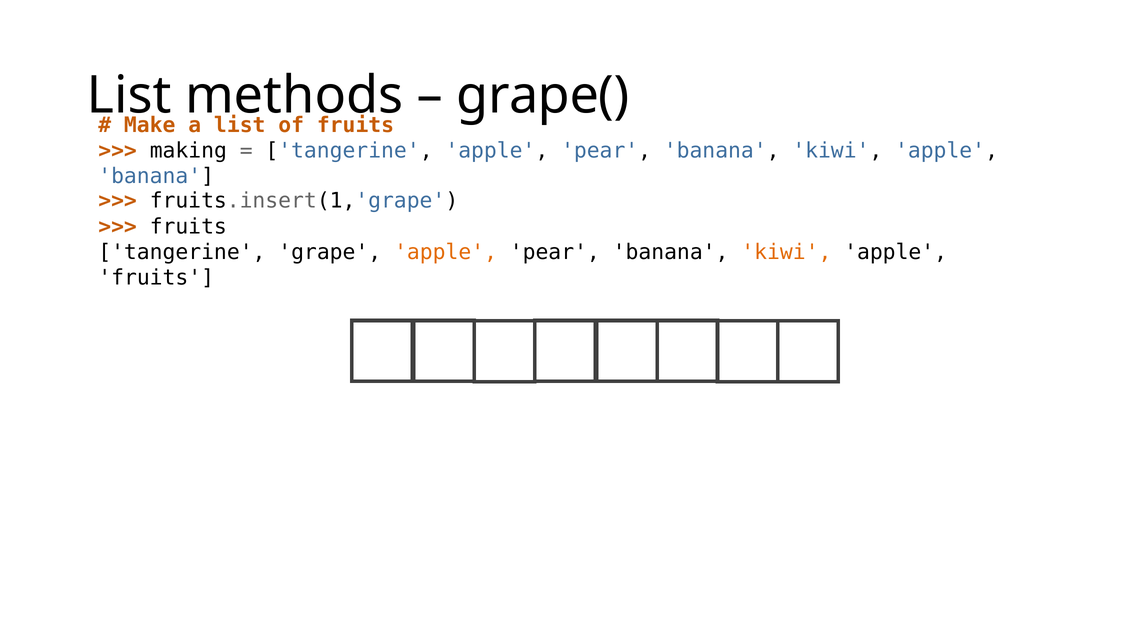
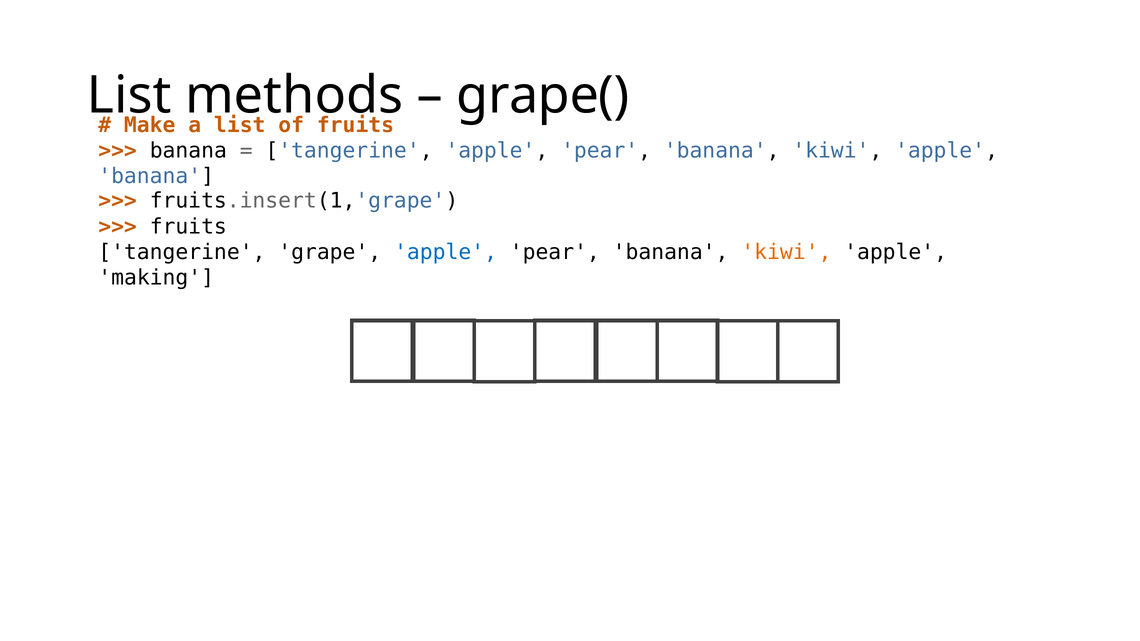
making: making -> banana (188, 151)
apple colour: orange -> blue (446, 252)
fruits: fruits -> making (156, 278)
